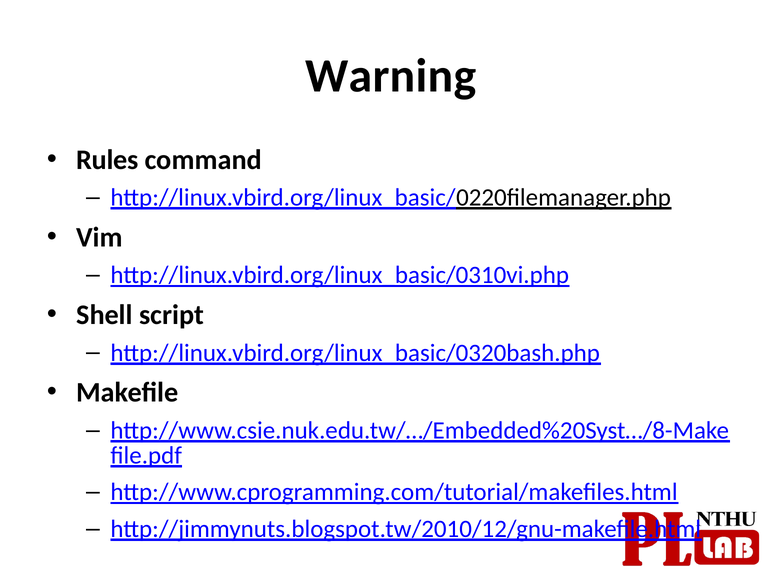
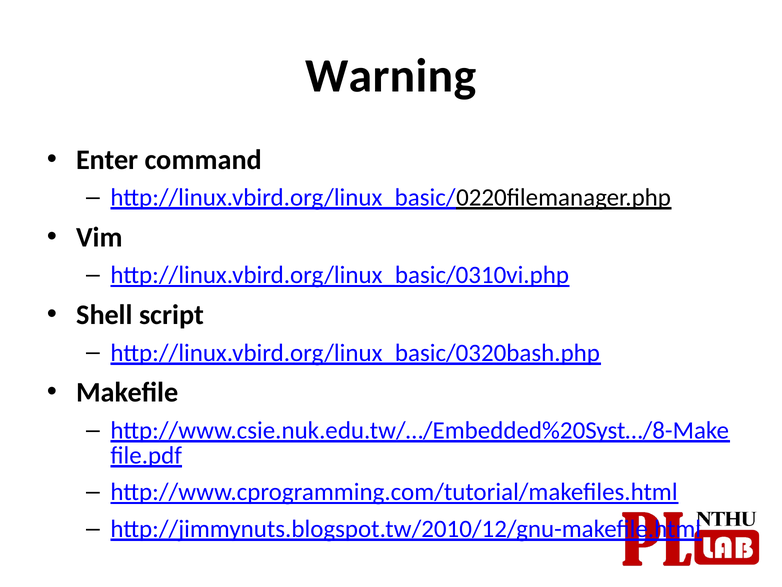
Rules: Rules -> Enter (107, 160)
